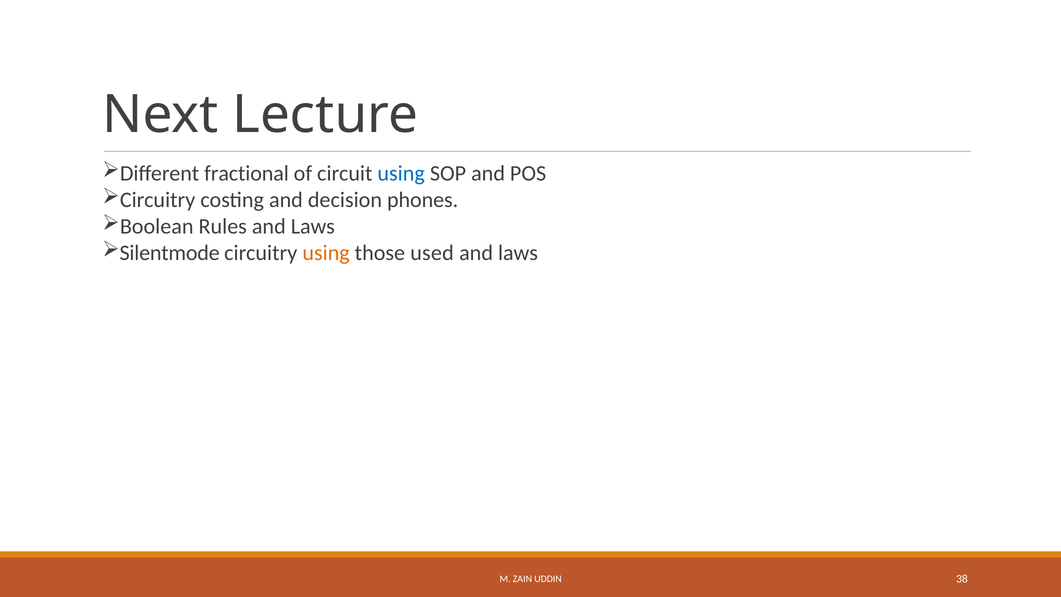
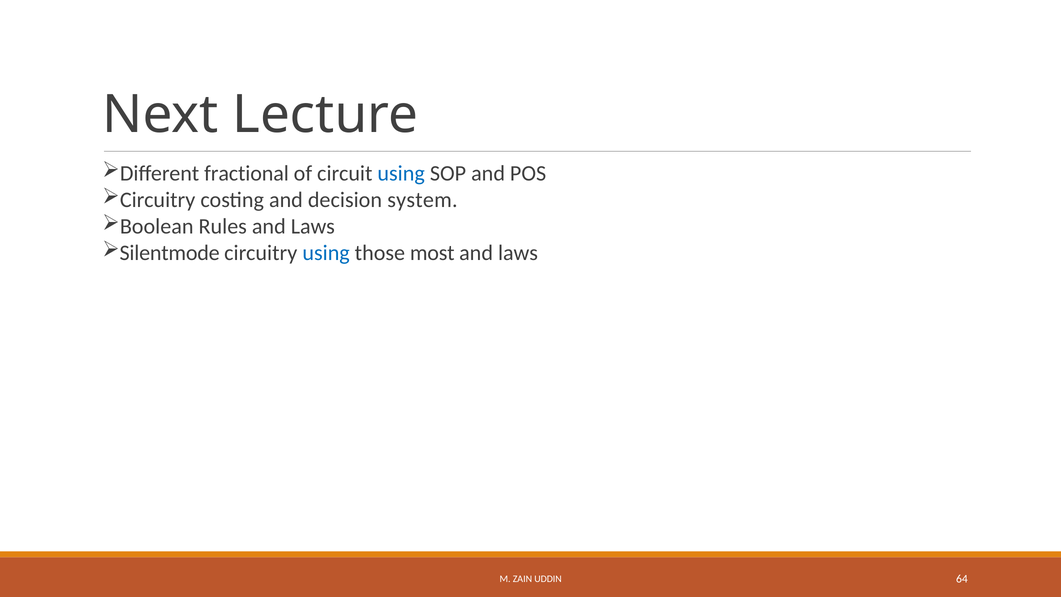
phones: phones -> system (422, 200)
using colour: orange -> blue (326, 253)
used: used -> most (432, 253)
38: 38 -> 64 (962, 579)
